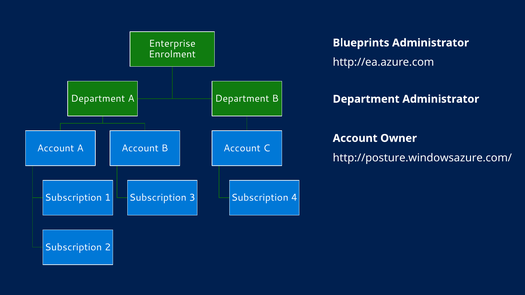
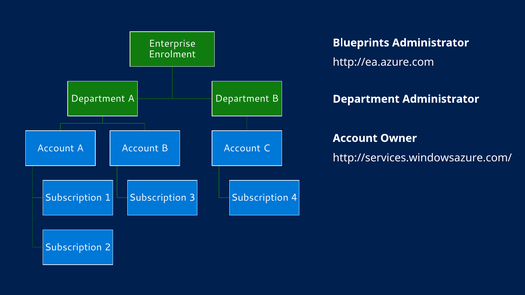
http://posture.windowsazure.com/: http://posture.windowsazure.com/ -> http://services.windowsazure.com/ (422, 158)
